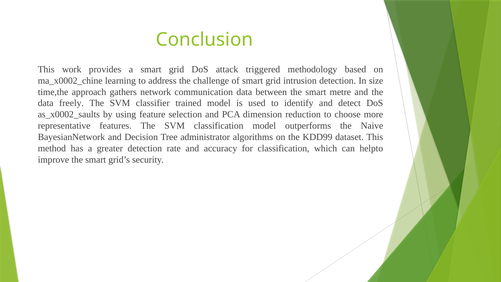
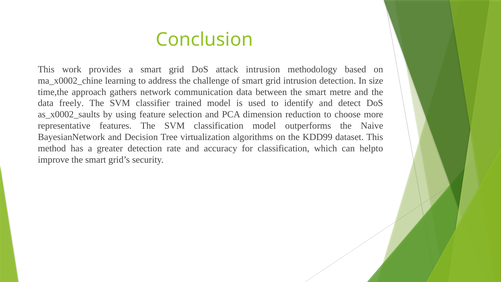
attack triggered: triggered -> intrusion (263, 69)
administrator: administrator -> virtualization (205, 137)
